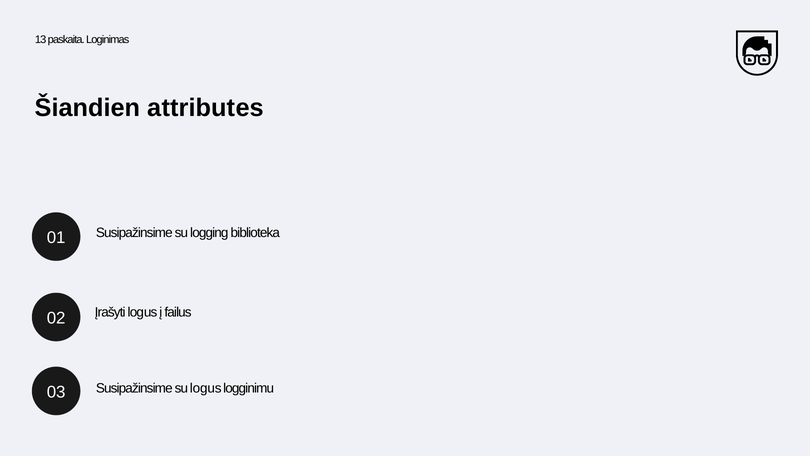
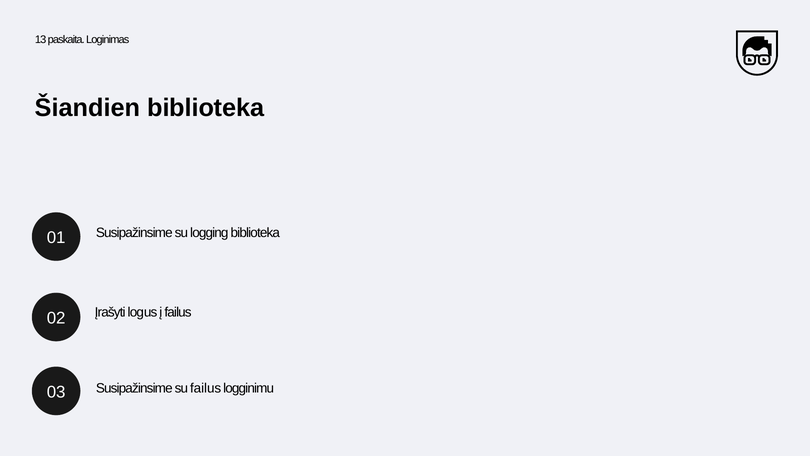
Šiandien attributes: attributes -> biblioteka (206, 108)
su logus: logus -> failus (206, 388)
